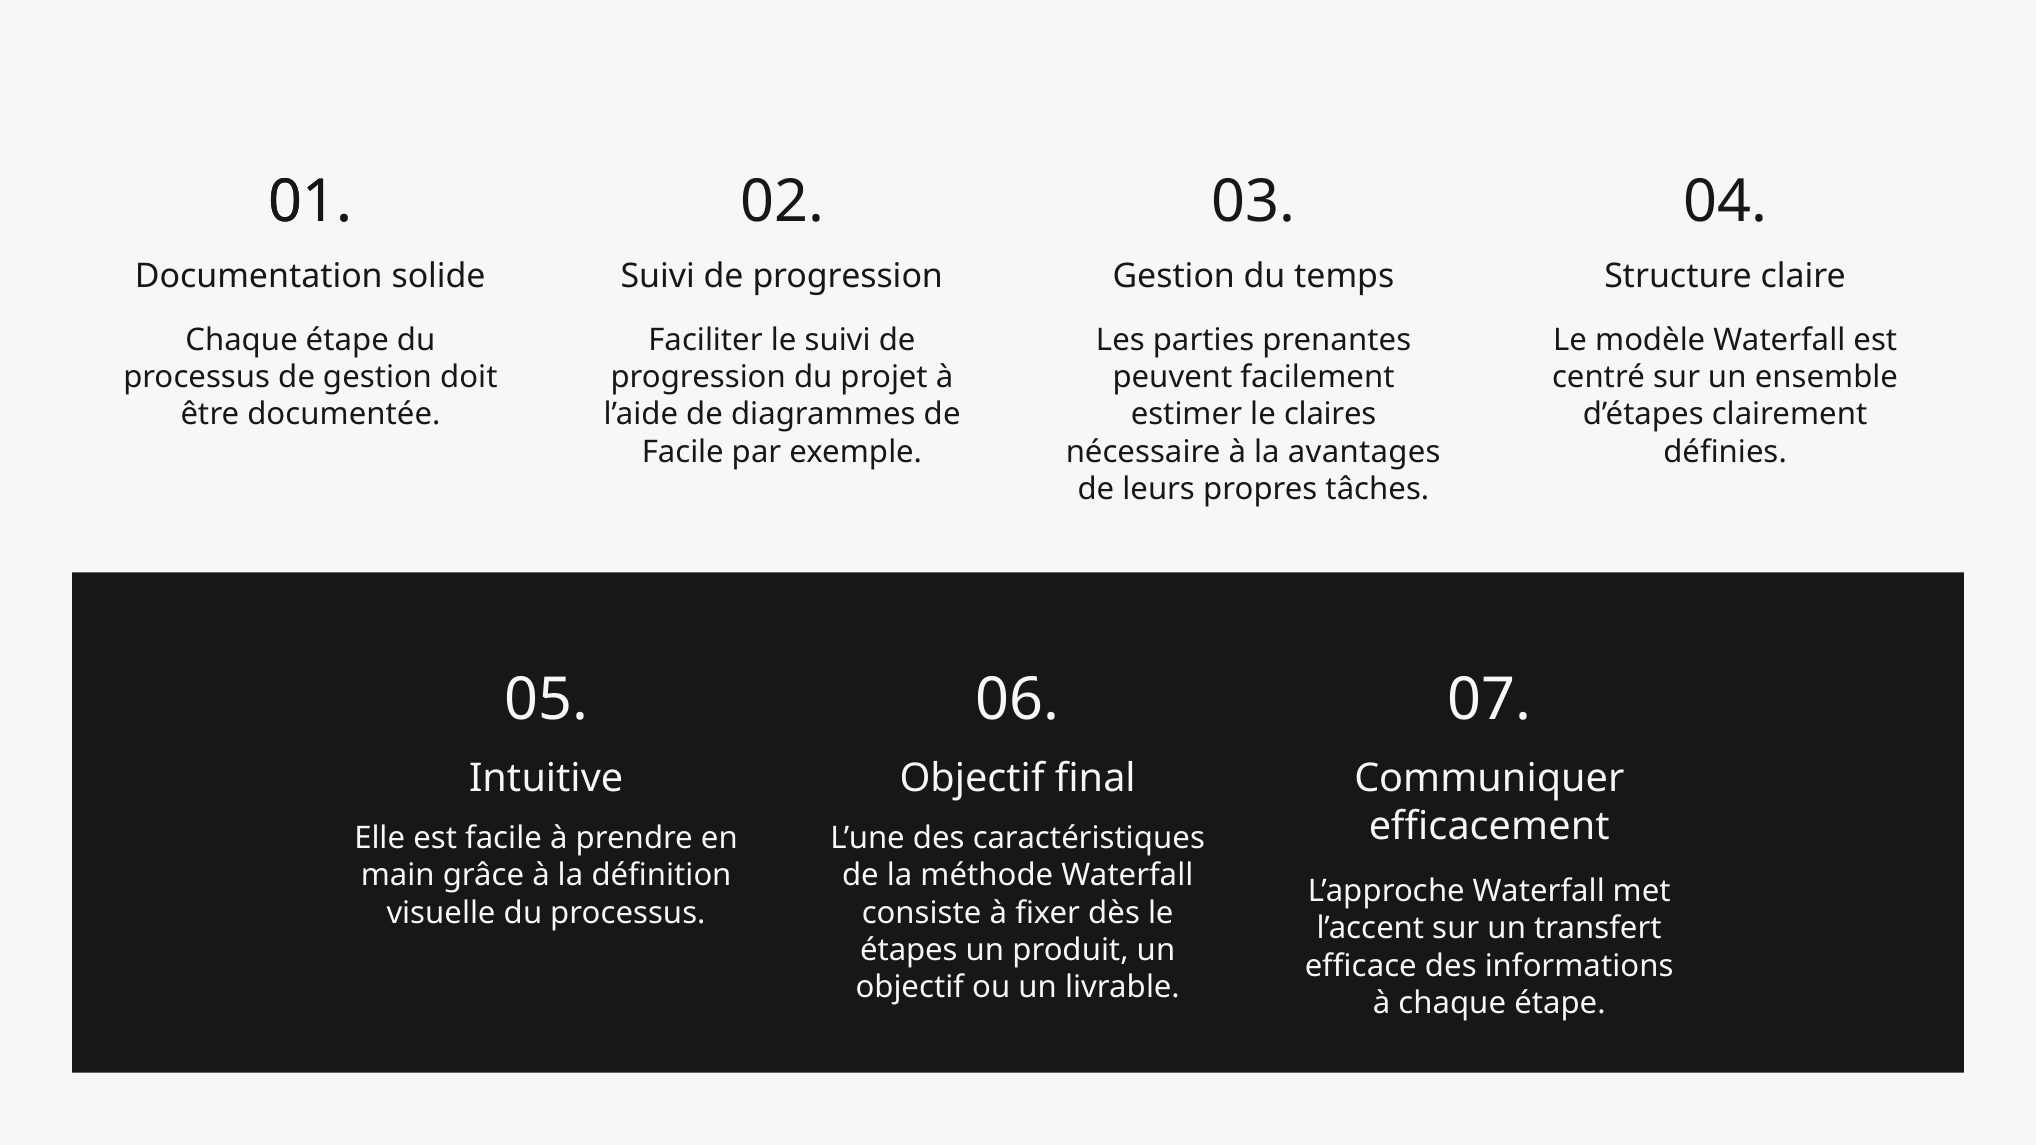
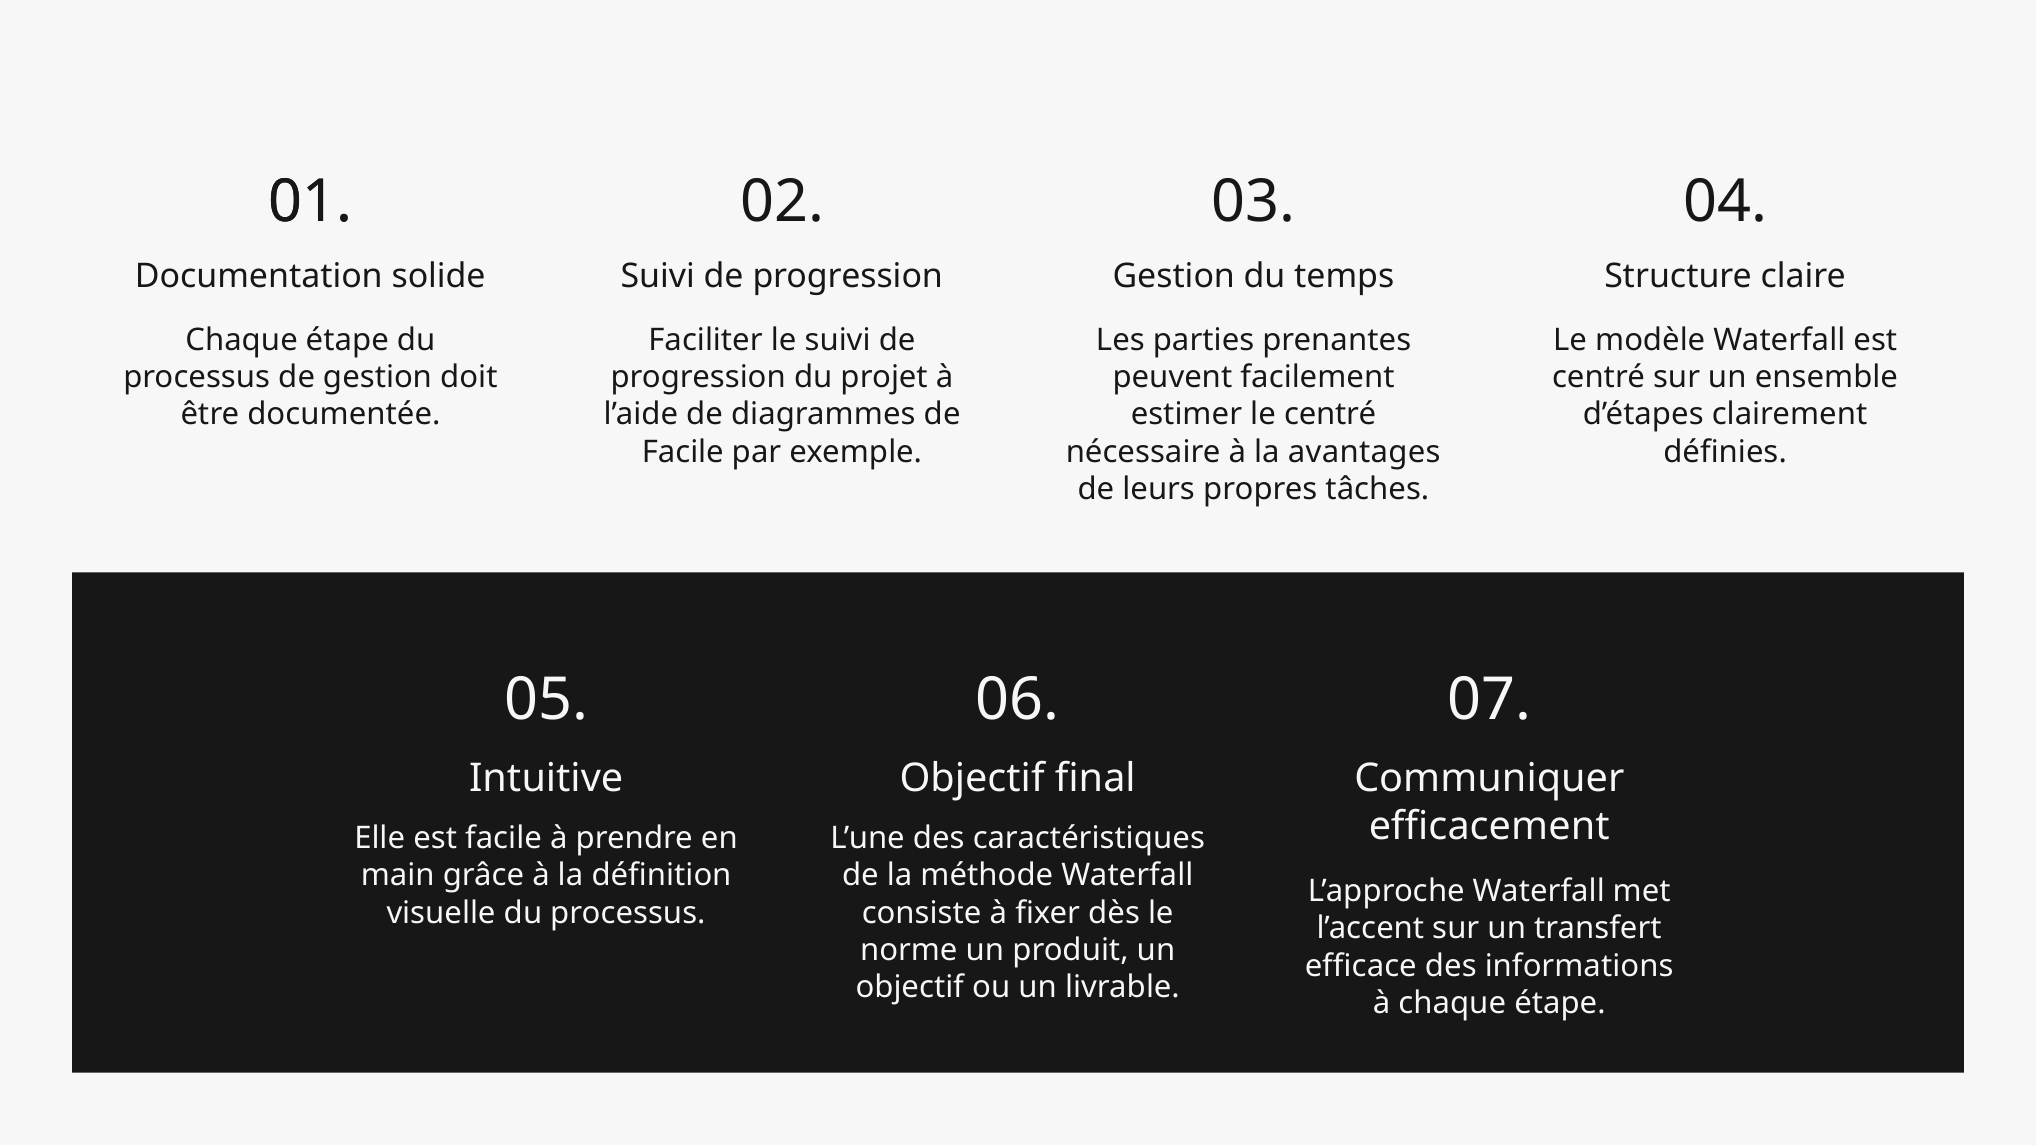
le claires: claires -> centré (1330, 415)
étapes: étapes -> norme (909, 950)
